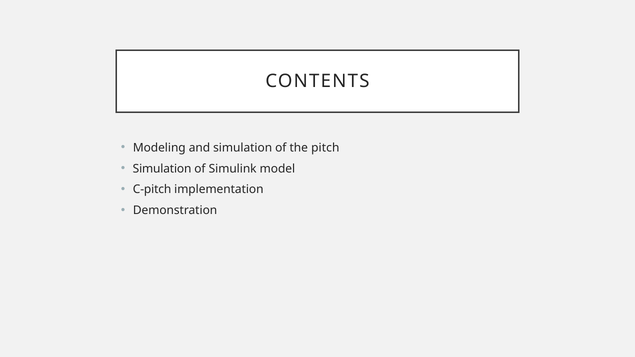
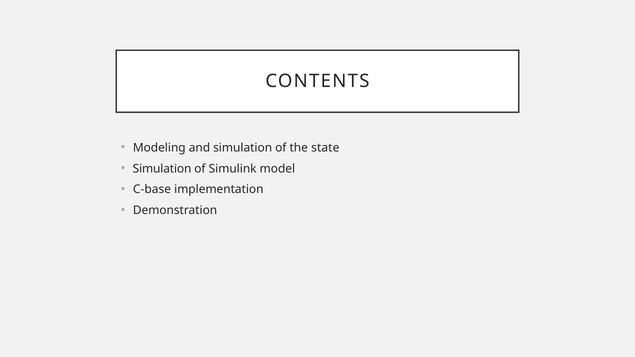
pitch: pitch -> state (325, 148)
C-pitch: C-pitch -> C-base (152, 190)
